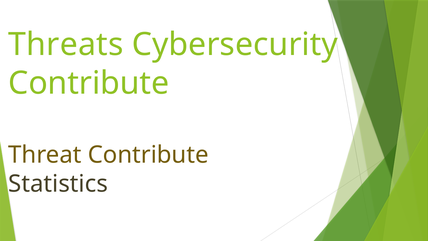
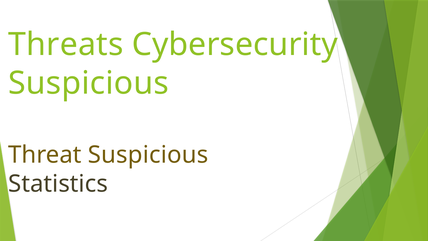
Contribute: Contribute -> Suspicious (89, 83)
Threat Contribute: Contribute -> Suspicious (148, 155)
